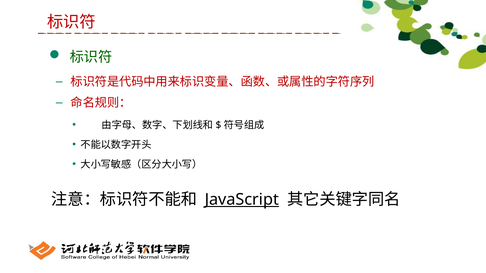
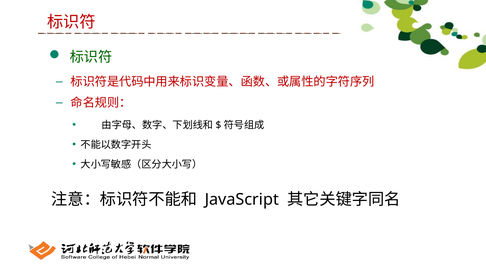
JavaScript underline: present -> none (242, 200)
